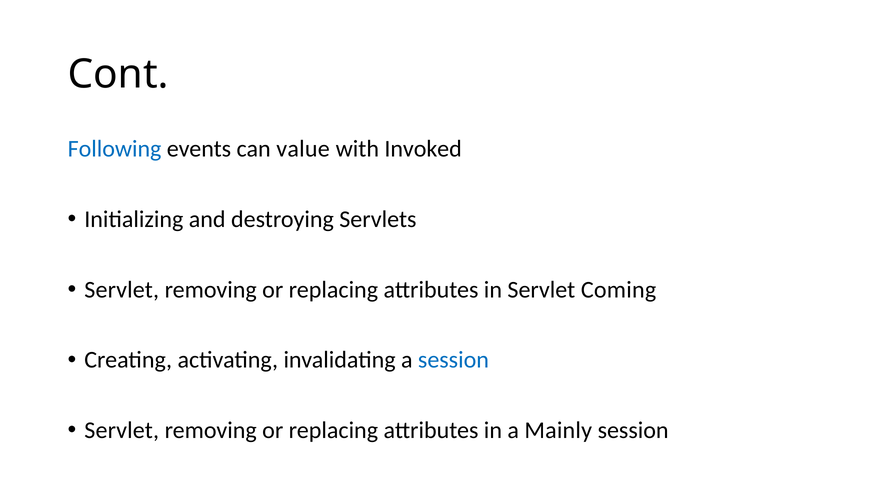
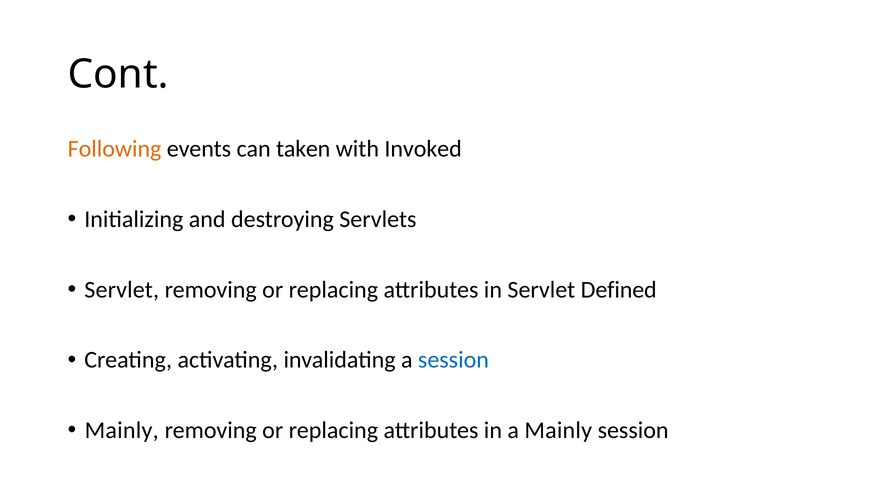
Following colour: blue -> orange (115, 149)
value: value -> taken (303, 149)
Coming: Coming -> Defined (619, 290)
Servlet: Servlet -> Mainly (122, 431)
